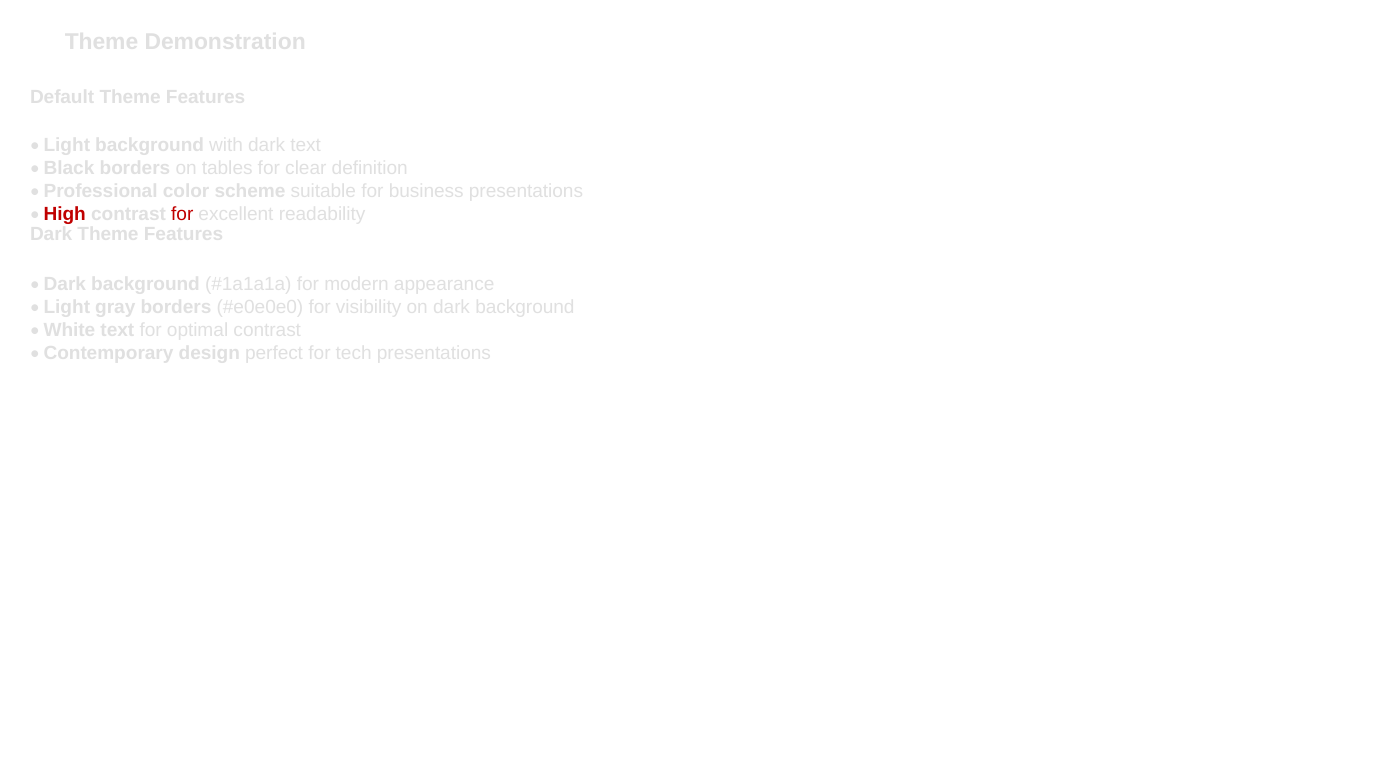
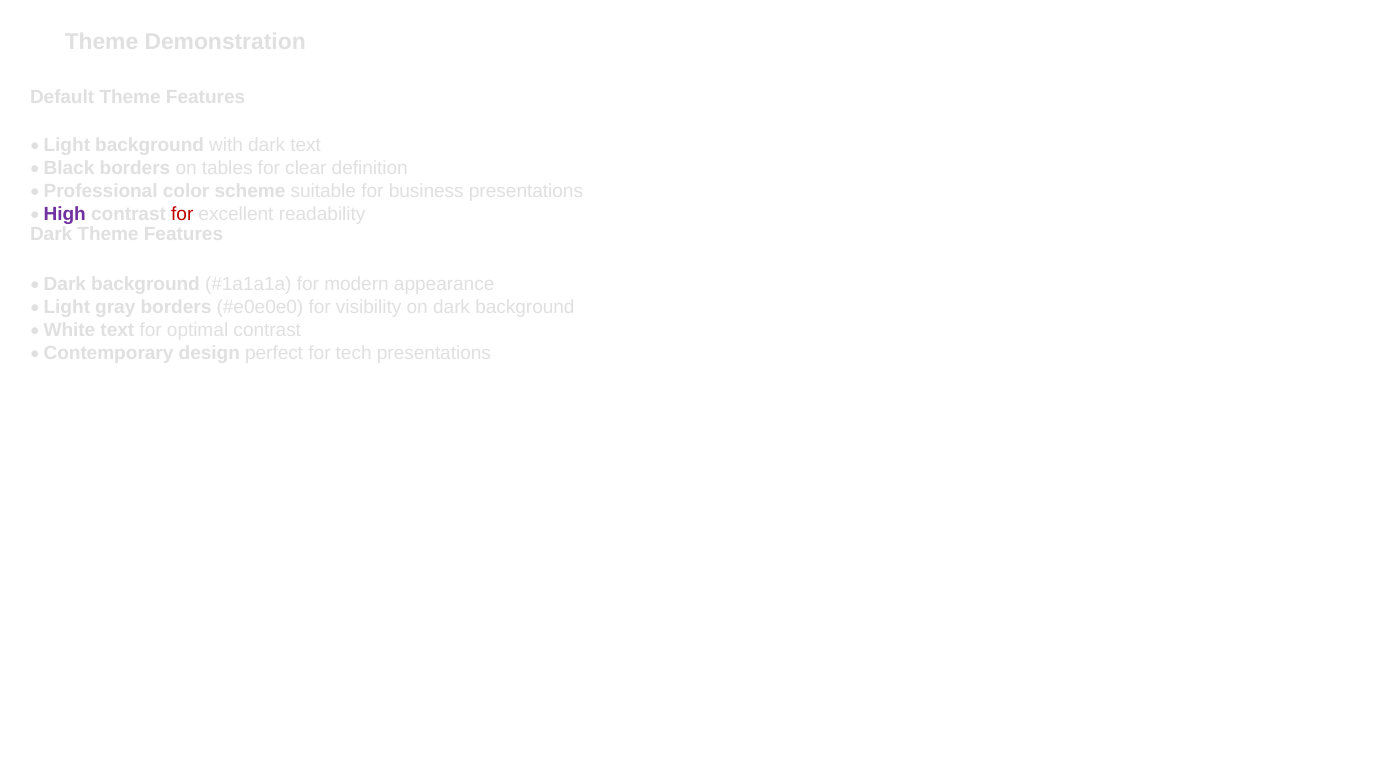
High colour: red -> purple (65, 215)
